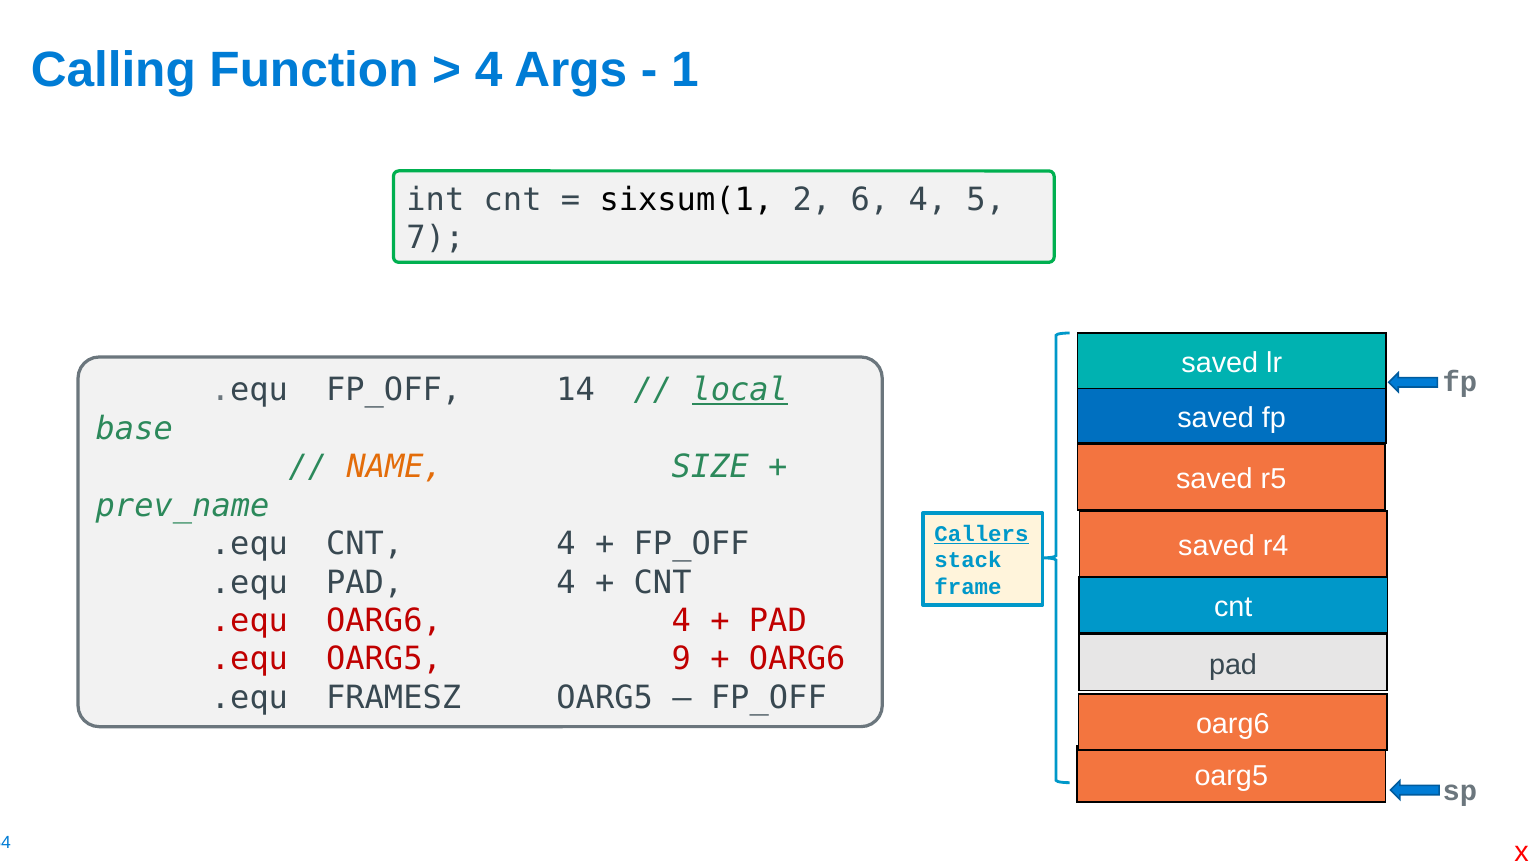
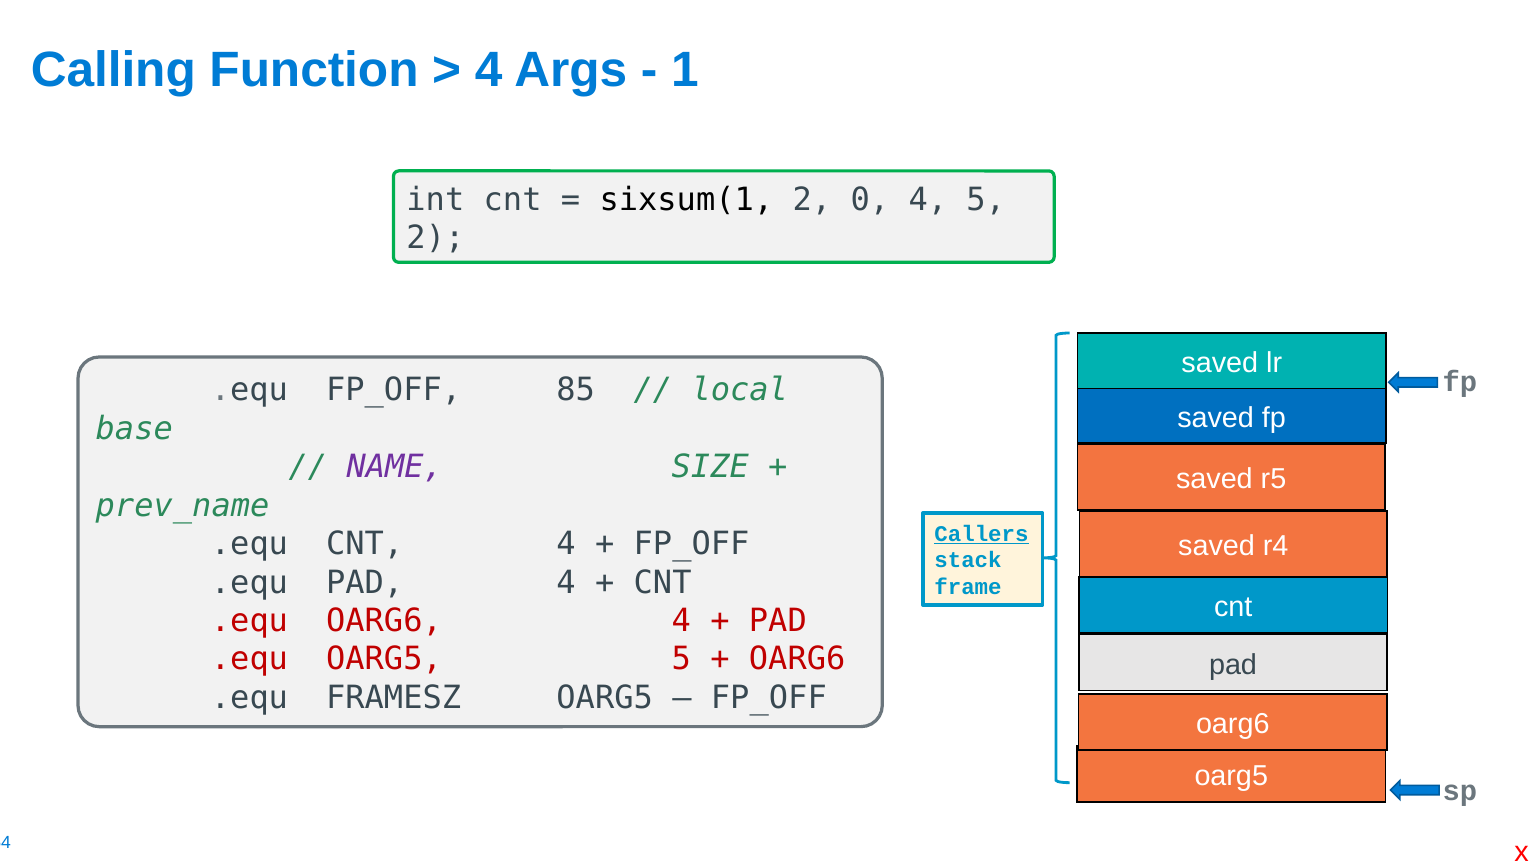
6: 6 -> 0 (870, 200)
7: 7 -> 2 (435, 238)
14: 14 -> 85 (576, 390)
local underline: present -> none (740, 390)
NAME colour: orange -> purple (395, 467)
OARG5 9: 9 -> 5 (681, 659)
